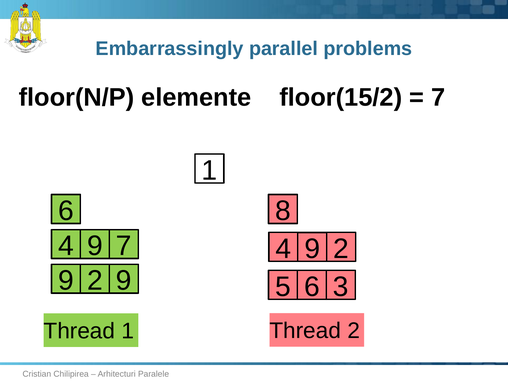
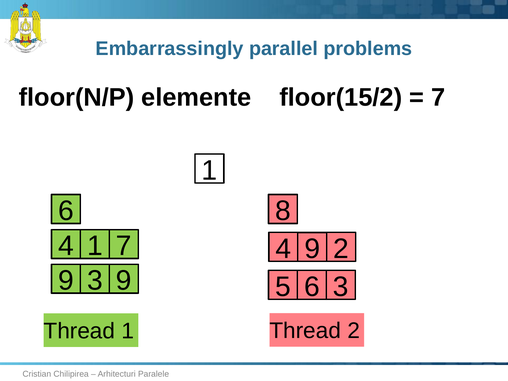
9: 9 -> 1 (95, 246)
2: 2 -> 3 (95, 281)
